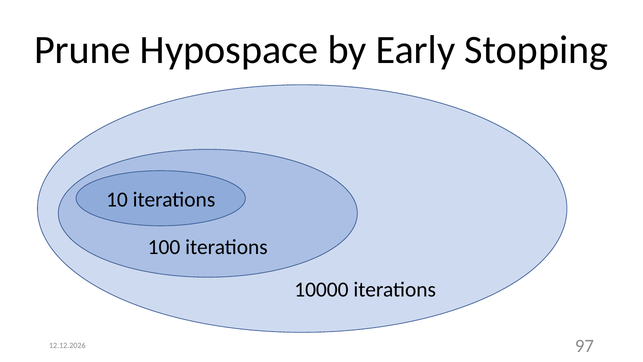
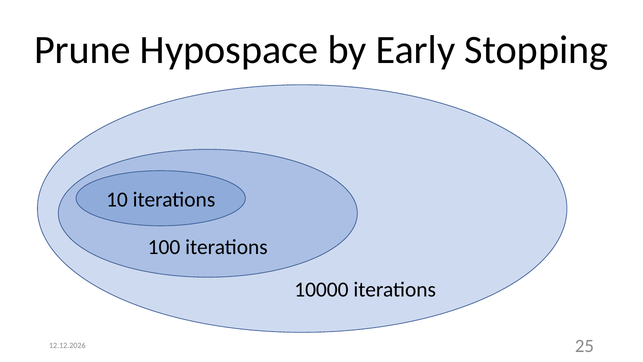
97: 97 -> 25 (584, 346)
